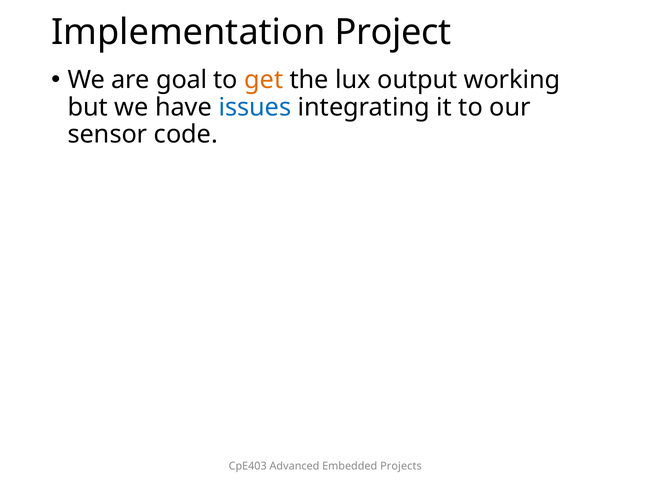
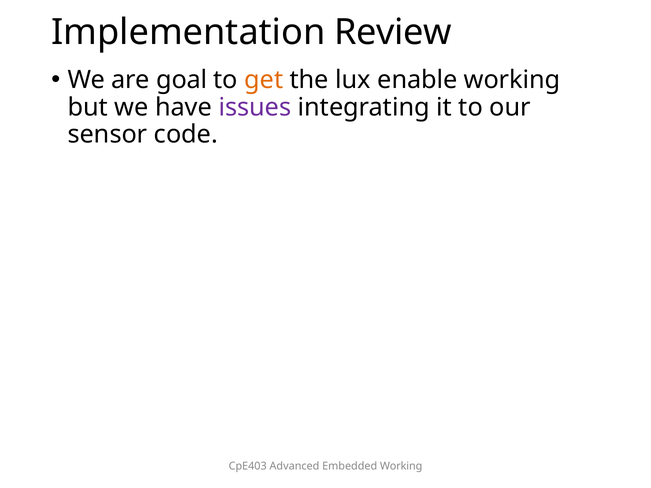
Project: Project -> Review (393, 32)
output: output -> enable (417, 80)
issues colour: blue -> purple (255, 107)
Embedded Projects: Projects -> Working (401, 466)
